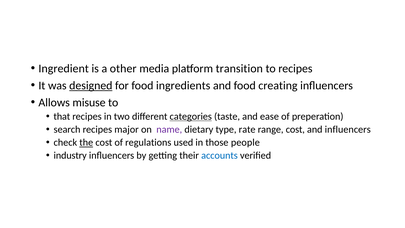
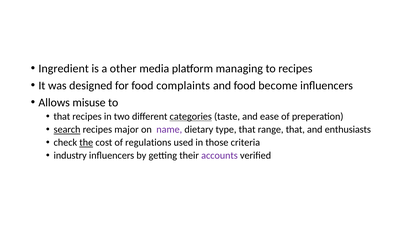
transition: transition -> managing (239, 68)
designed underline: present -> none (91, 85)
ingredients: ingredients -> complaints (183, 85)
creating: creating -> become (278, 85)
search underline: none -> present (67, 129)
type rate: rate -> that (247, 129)
range cost: cost -> that (295, 129)
and influencers: influencers -> enthusiasts (348, 129)
people: people -> criteria (245, 142)
accounts colour: blue -> purple (219, 156)
